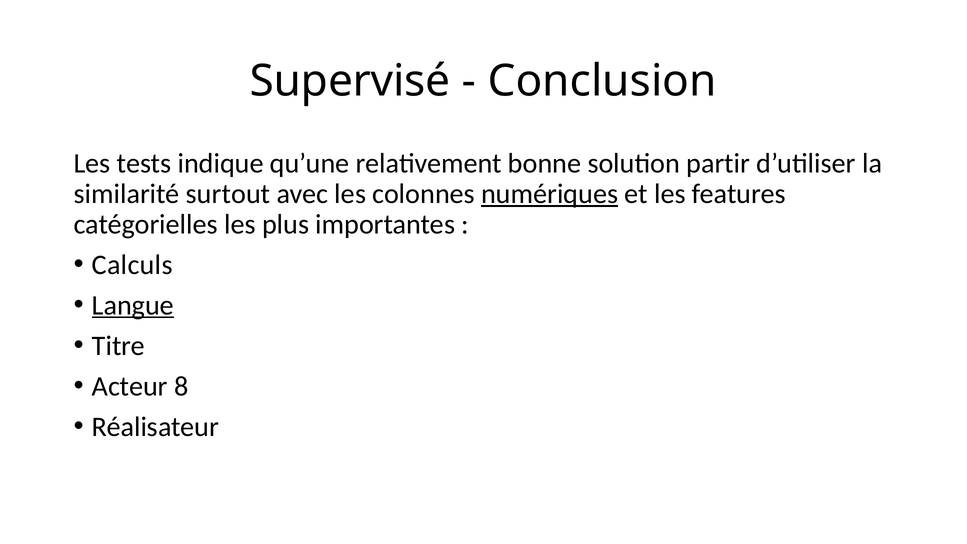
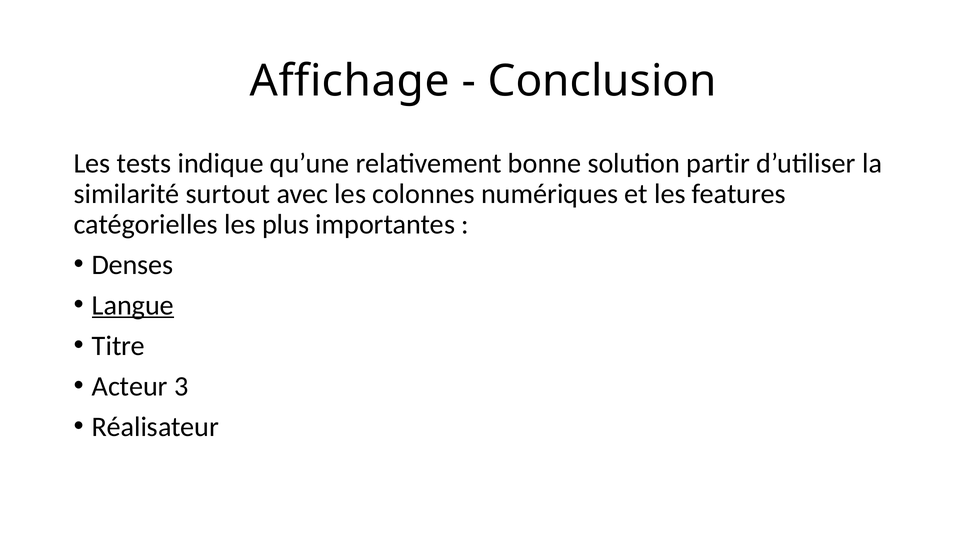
Supervisé: Supervisé -> Affichage (350, 81)
numériques underline: present -> none (550, 194)
Calculs: Calculs -> Denses (132, 265)
8: 8 -> 3 (181, 386)
